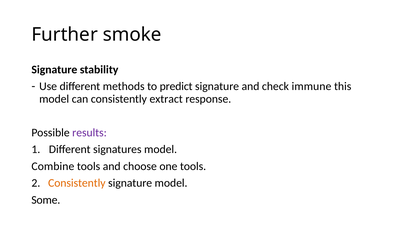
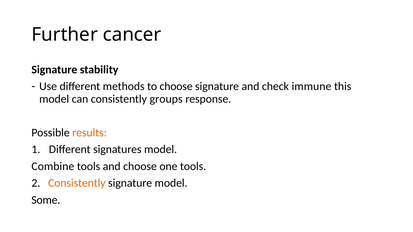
smoke: smoke -> cancer (132, 35)
to predict: predict -> choose (176, 86)
extract: extract -> groups (166, 99)
results colour: purple -> orange (90, 133)
